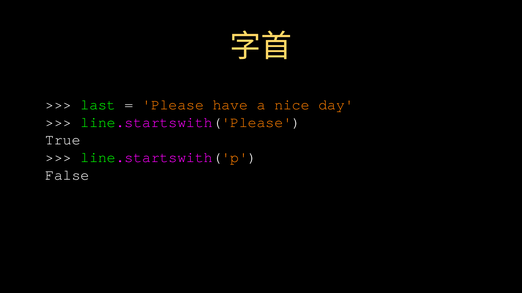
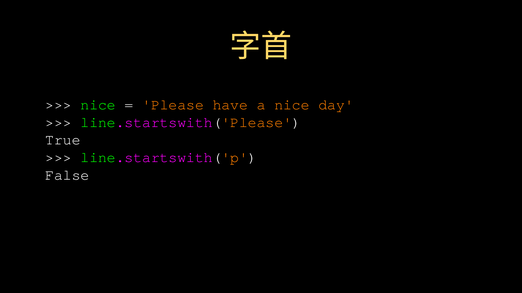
last: last -> nice (98, 105)
